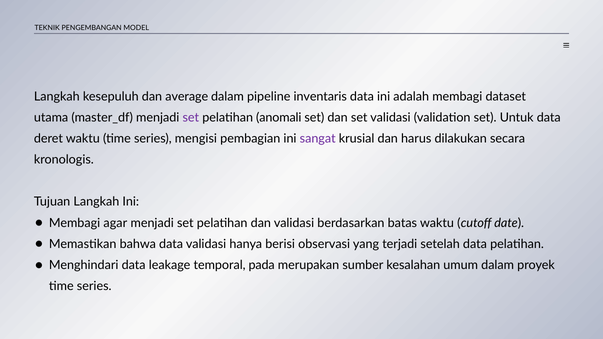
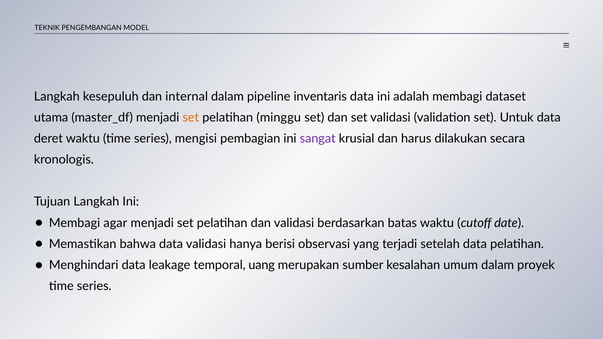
average: average -> internal (187, 96)
set colour: purple -> orange (191, 118)
anomali: anomali -> minggu (279, 118)
pada: pada -> uang (262, 265)
